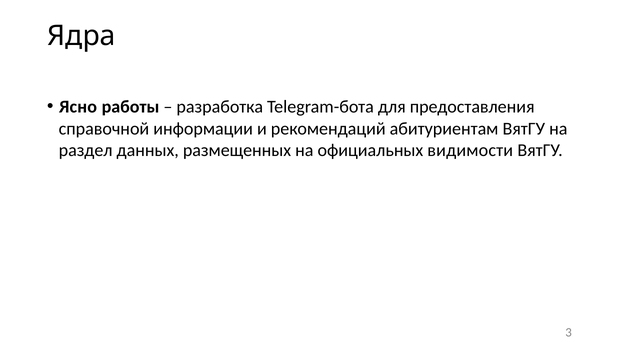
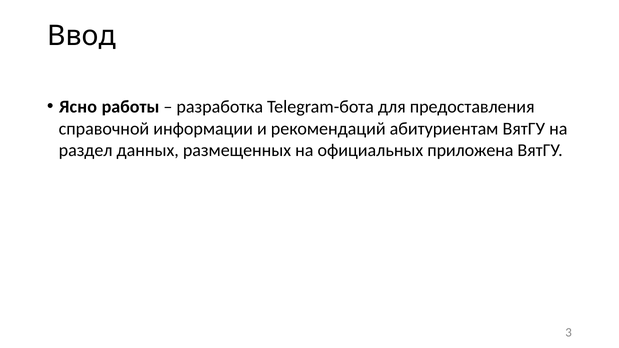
Ядра: Ядра -> Ввод (81, 36)
видимости: видимости -> приложена (470, 150)
